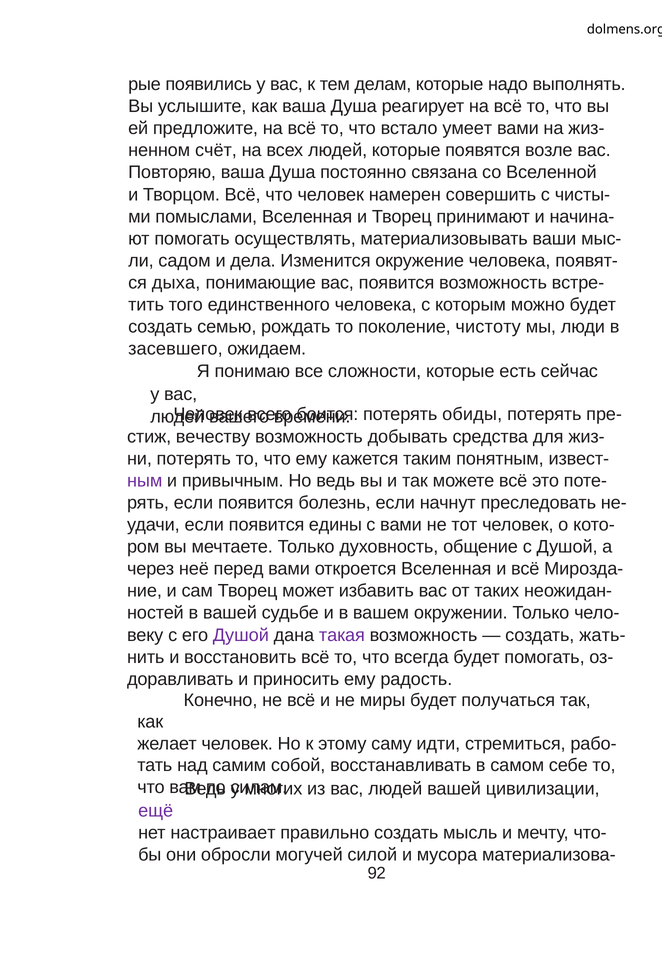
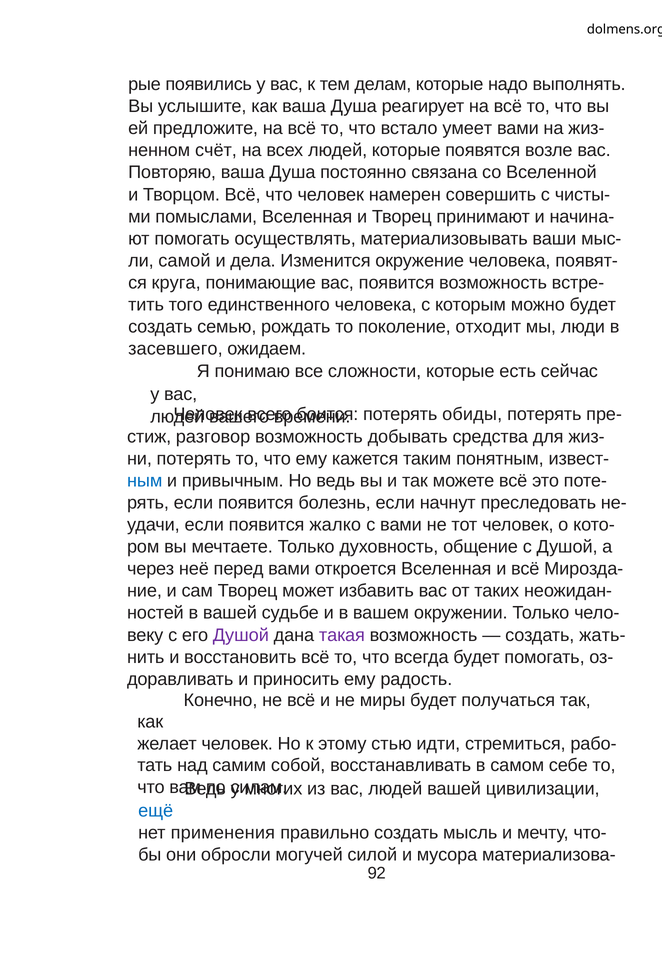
садом: садом -> самой (184, 261)
дыха: дыха -> круга (176, 283)
чистоту: чистоту -> отходит (488, 327)
вечеству: вечеству -> разговор (213, 436)
ным colour: purple -> blue (145, 481)
едины: едины -> жалко (335, 525)
саму: саму -> стью (391, 744)
ещё colour: purple -> blue (156, 811)
настраивает: настраивает -> применения (223, 833)
